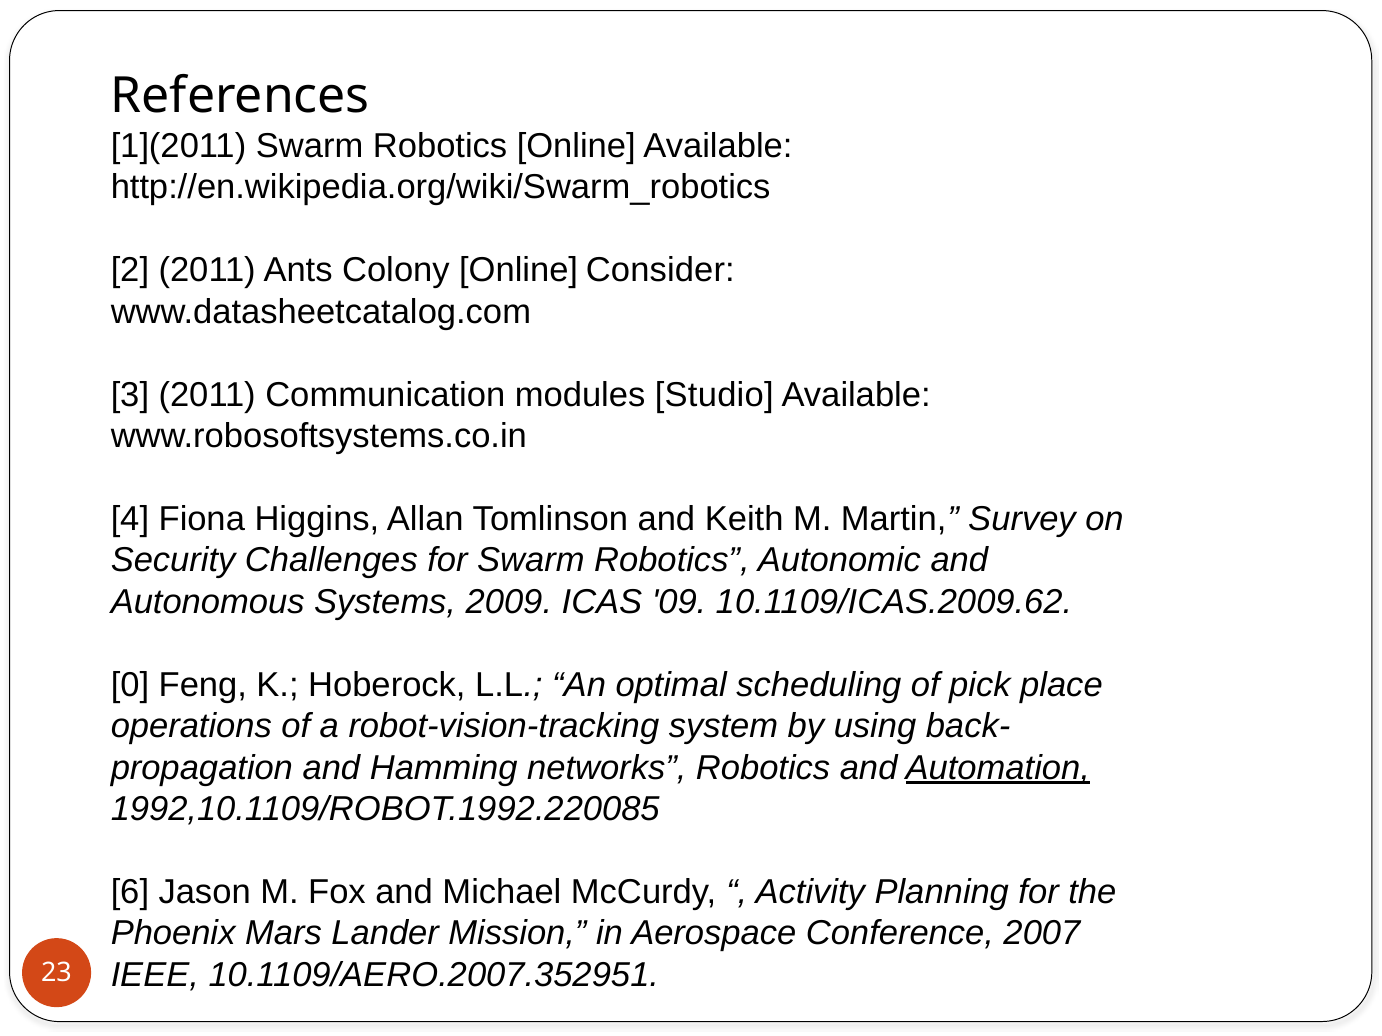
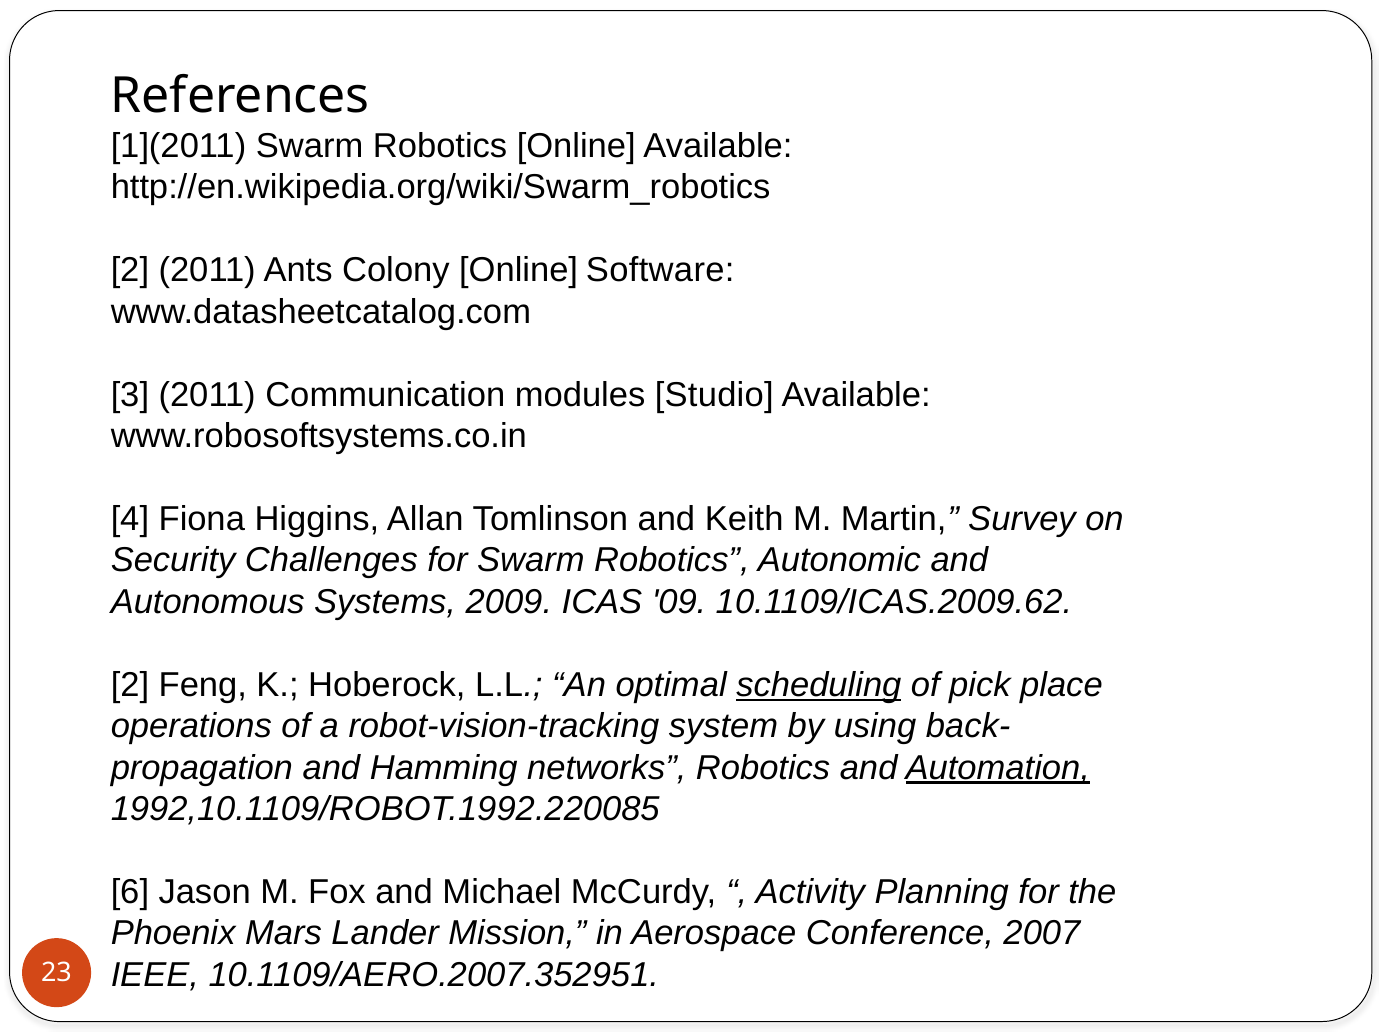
Consider: Consider -> Software (660, 270)
0: 0 -> 2 (130, 685)
scheduling underline: none -> present (819, 685)
